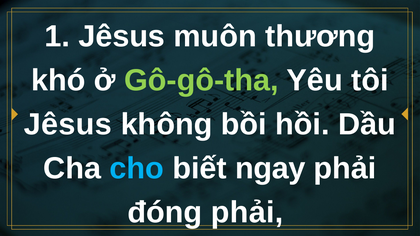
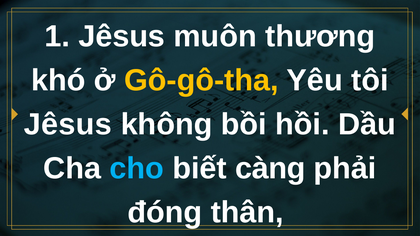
Gô-gô-tha colour: light green -> yellow (201, 80)
ngay: ngay -> càng (270, 169)
đóng phải: phải -> thân (247, 213)
